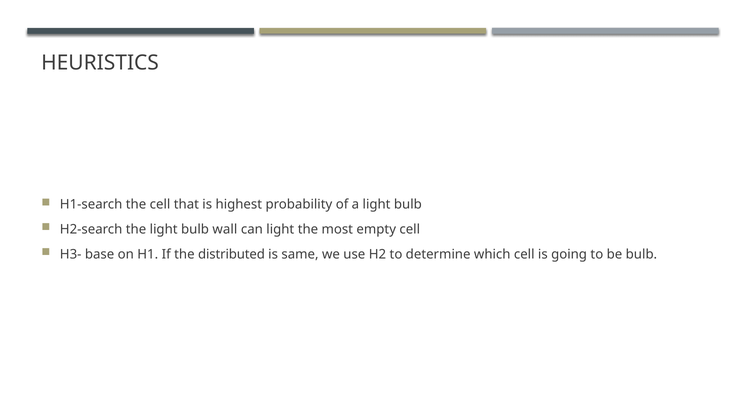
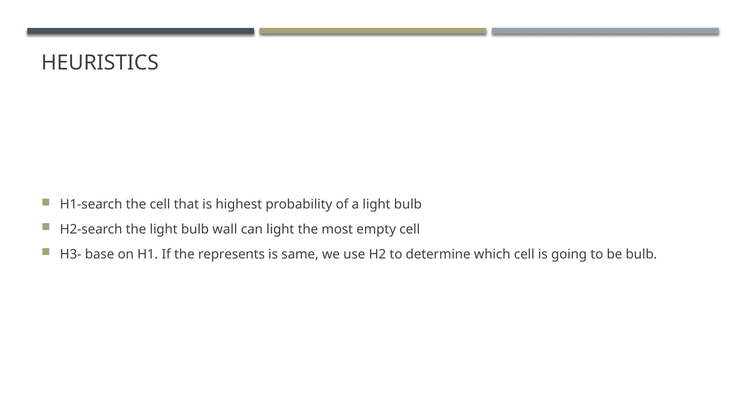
distributed: distributed -> represents (231, 254)
